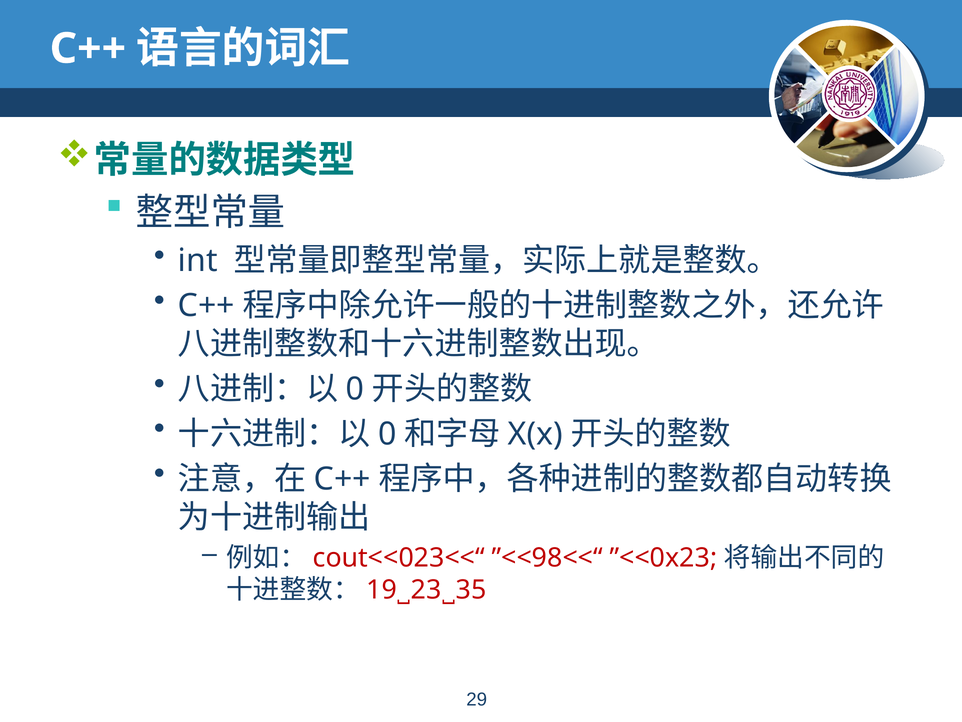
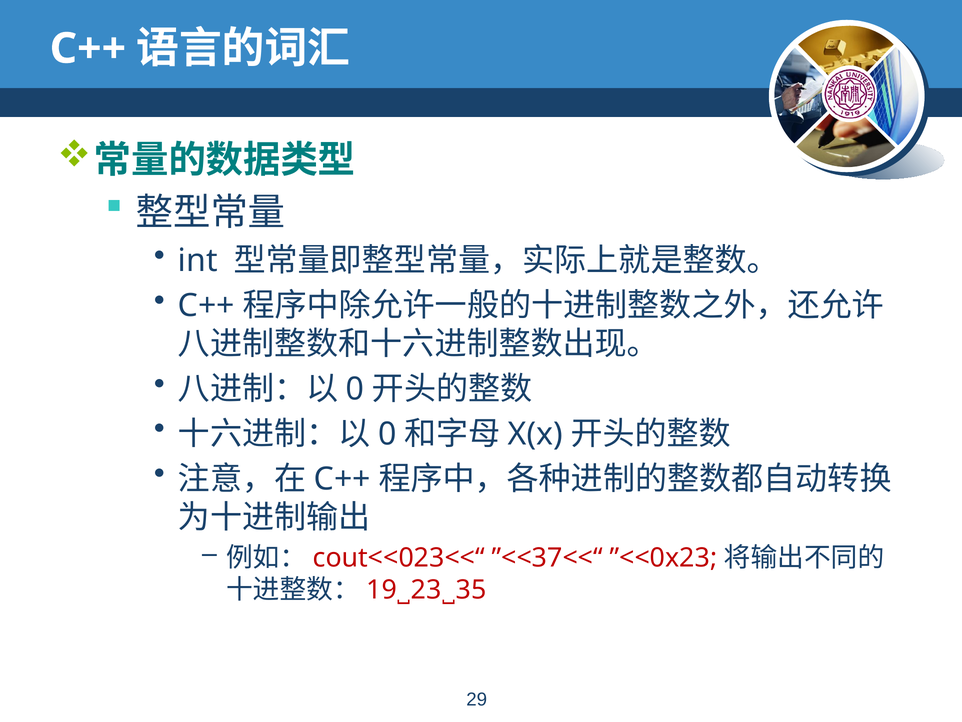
”<<98<<“: ”<<98<<“ -> ”<<37<<“ (547, 557)
